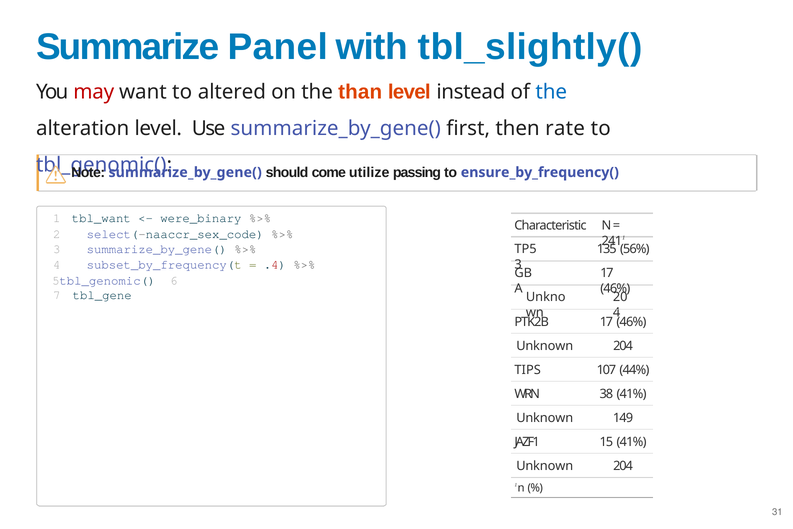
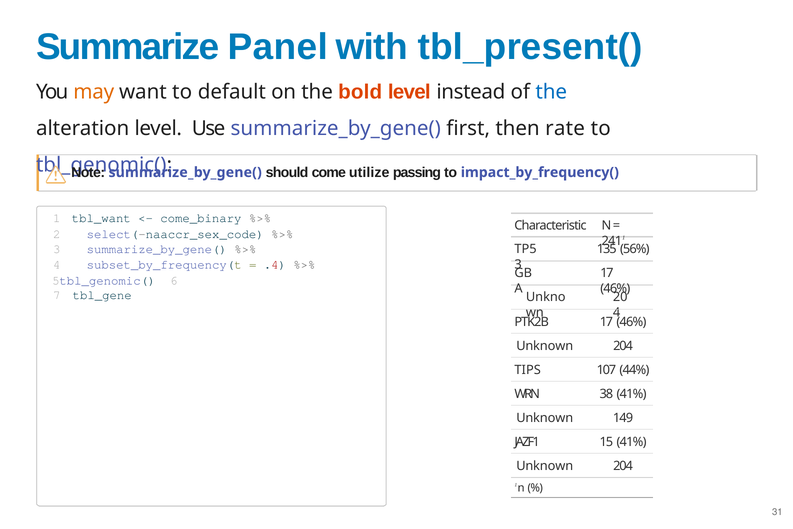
tbl_slightly(: tbl_slightly( -> tbl_present( (530, 47)
may colour: red -> orange (94, 92)
altered: altered -> default (232, 92)
than: than -> bold (360, 92)
ensure_by_frequency(: ensure_by_frequency( -> impact_by_frequency( (540, 172)
were_binary: were_binary -> come_binary (201, 218)
